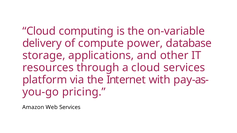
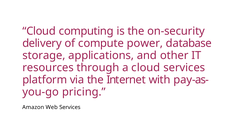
on-variable: on-variable -> on-security (176, 31)
